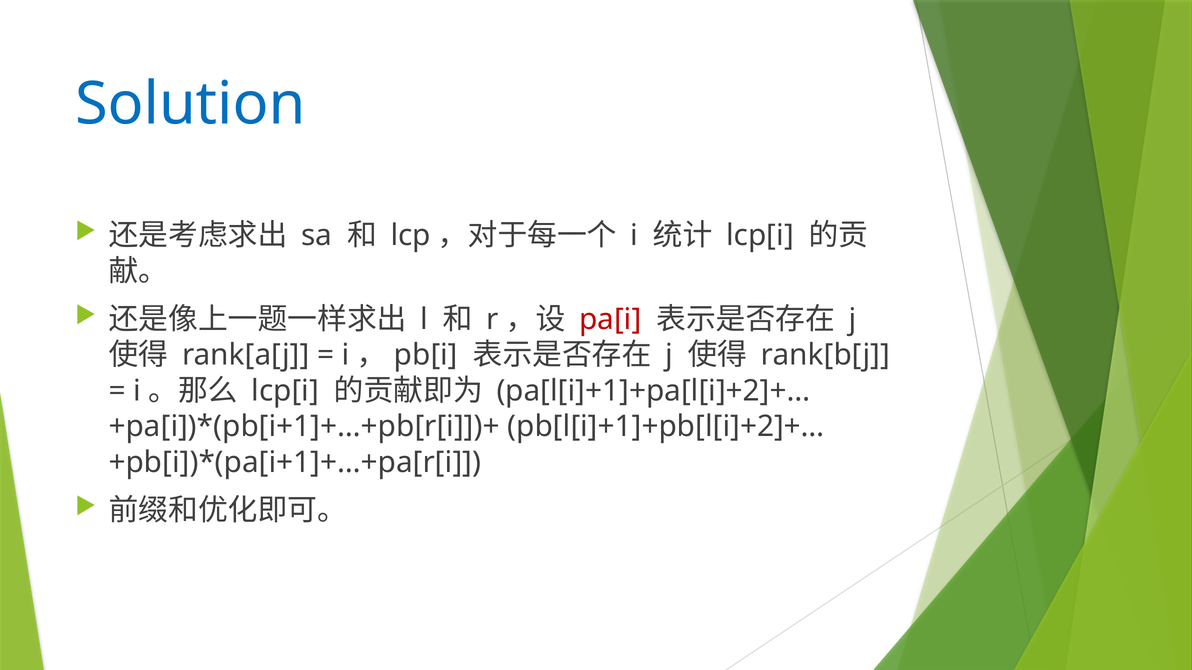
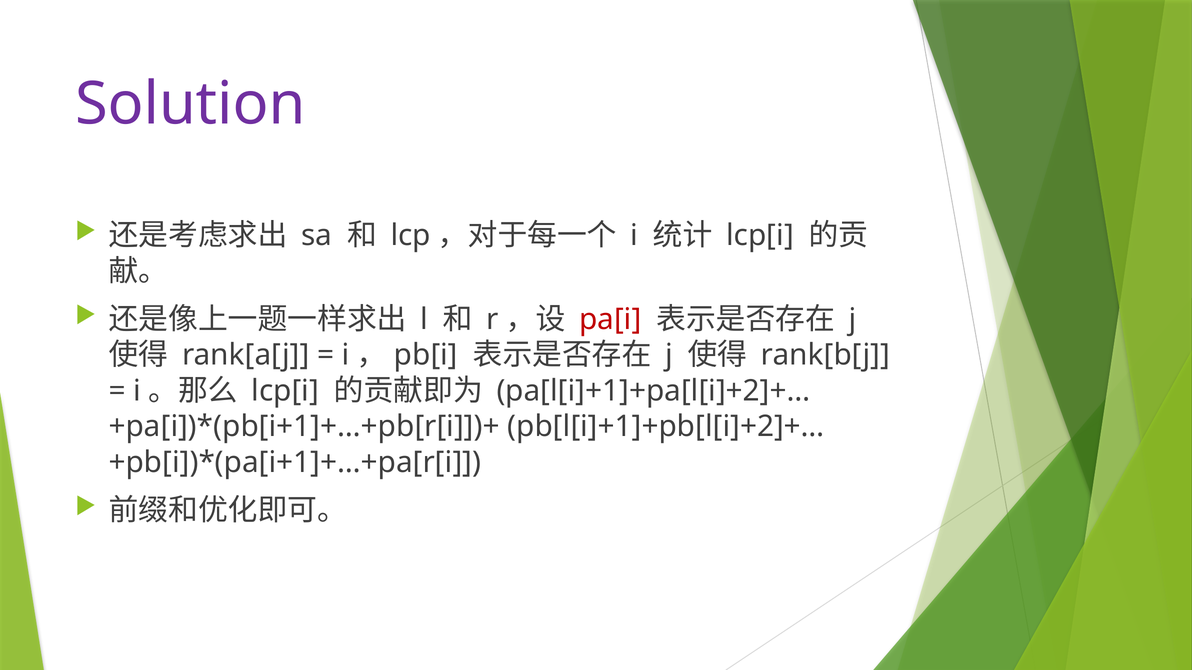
Solution colour: blue -> purple (190, 104)
